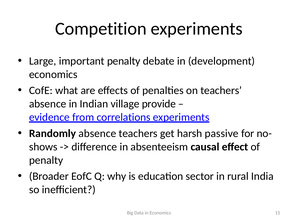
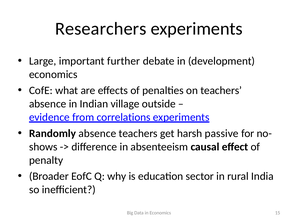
Competition: Competition -> Researchers (101, 29)
important penalty: penalty -> further (124, 61)
provide: provide -> outside (159, 104)
